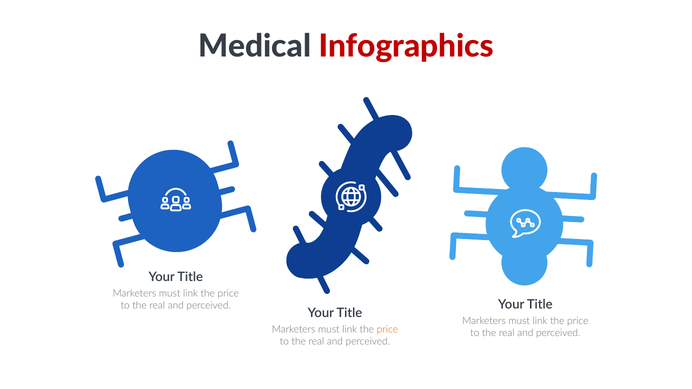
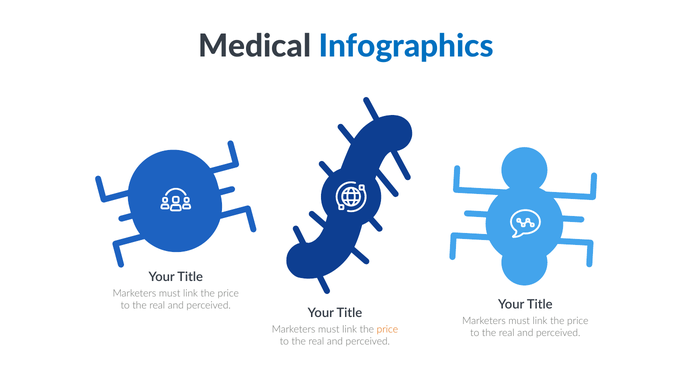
Infographics colour: red -> blue (406, 46)
